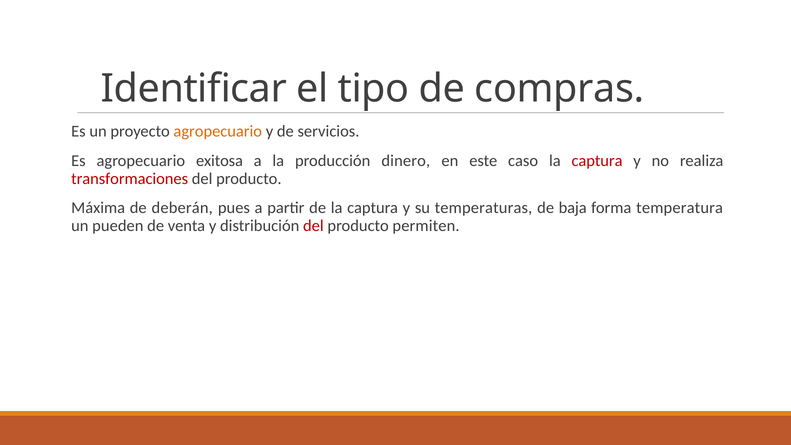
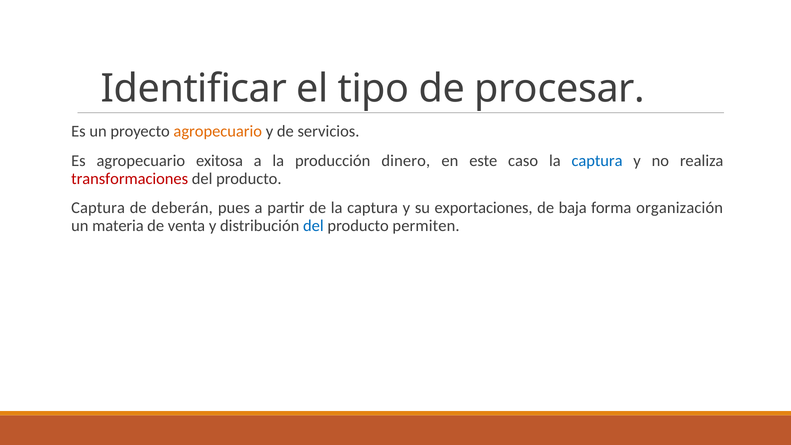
compras: compras -> procesar (560, 89)
captura colour: red -> blue (597, 161)
Máxima: Máxima -> Captura (98, 208)
temperaturas: temperaturas -> exportaciones (484, 208)
temperatura: temperatura -> organización (680, 208)
pueden: pueden -> materia (118, 226)
del colour: red -> blue (313, 226)
